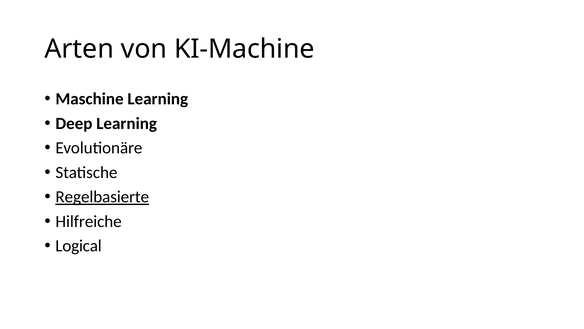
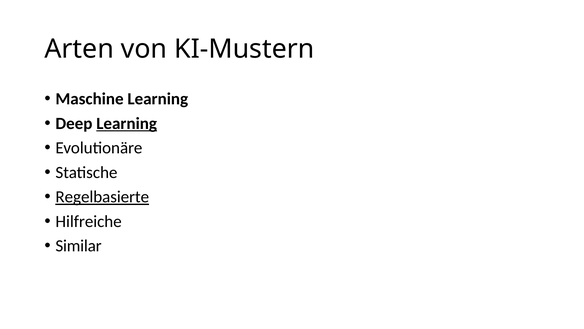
KI-Machine: KI-Machine -> KI-Mustern (244, 49)
Learning underline: none -> present (127, 123)
Logical: Logical -> Similar (79, 246)
